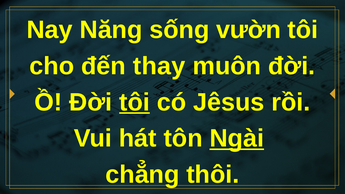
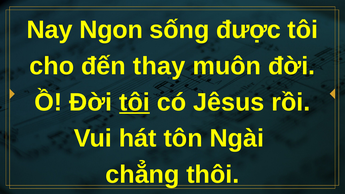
Năng: Năng -> Ngon (111, 30)
vườn: vườn -> được (249, 30)
Ngài underline: present -> none (237, 138)
